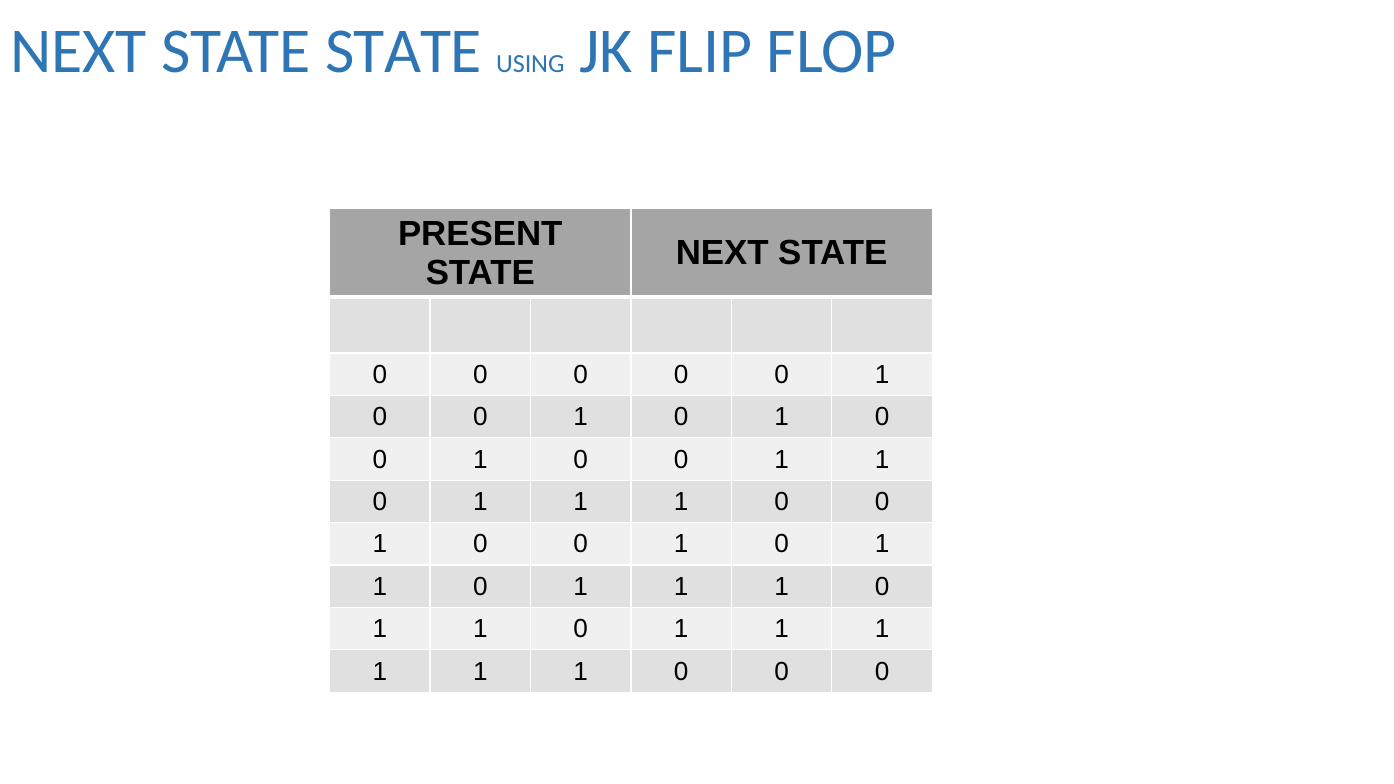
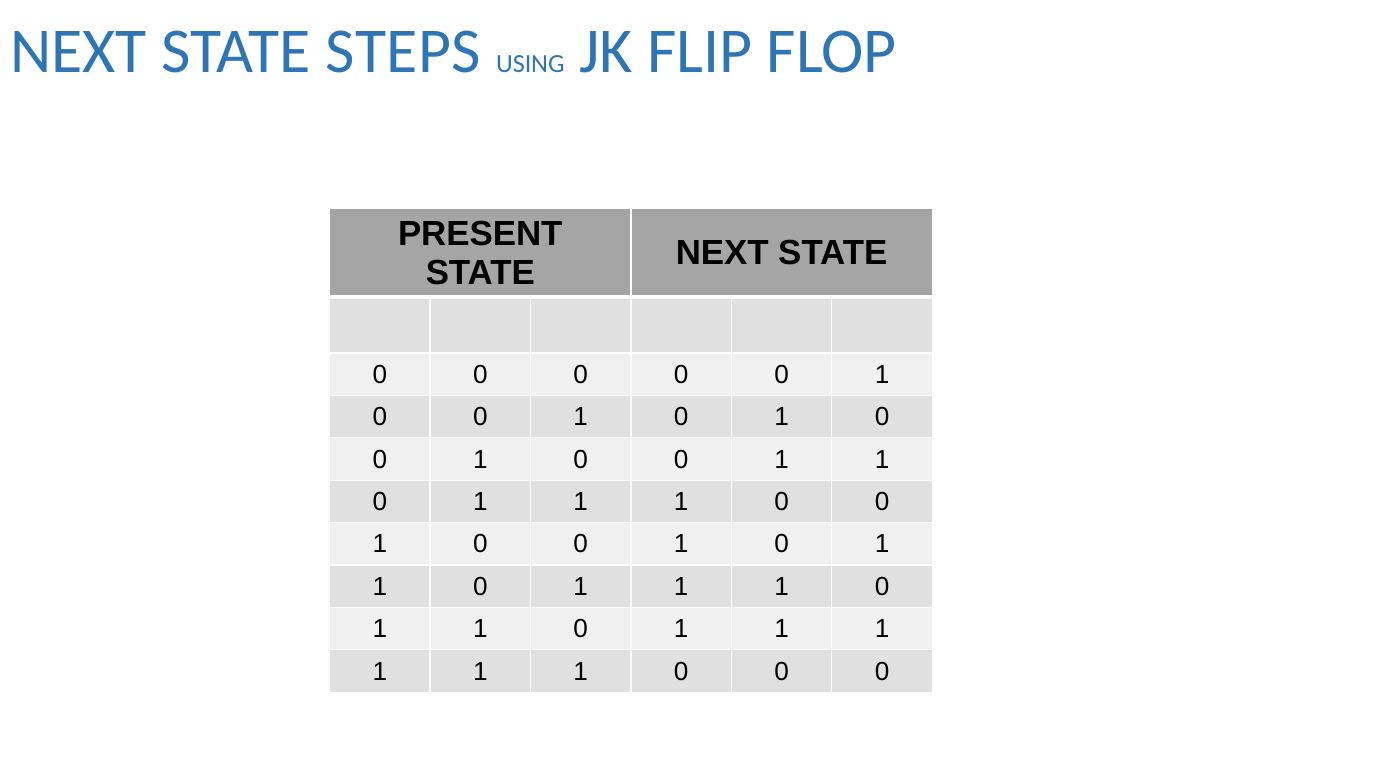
STATE STATE: STATE -> STEPS (403, 51)
